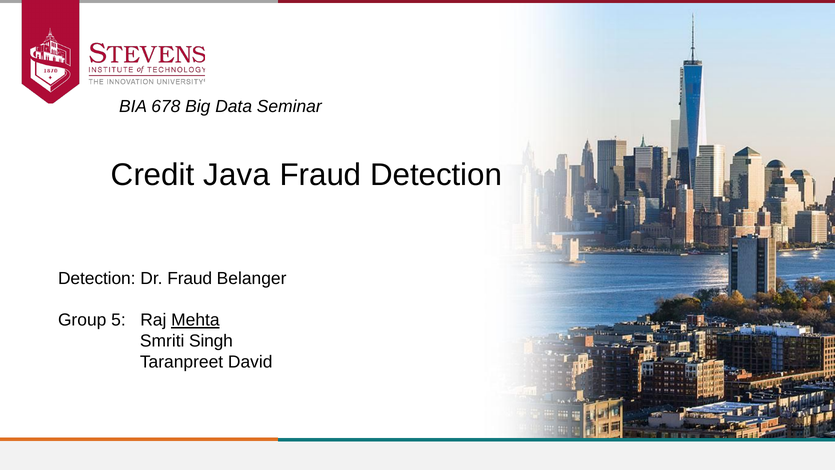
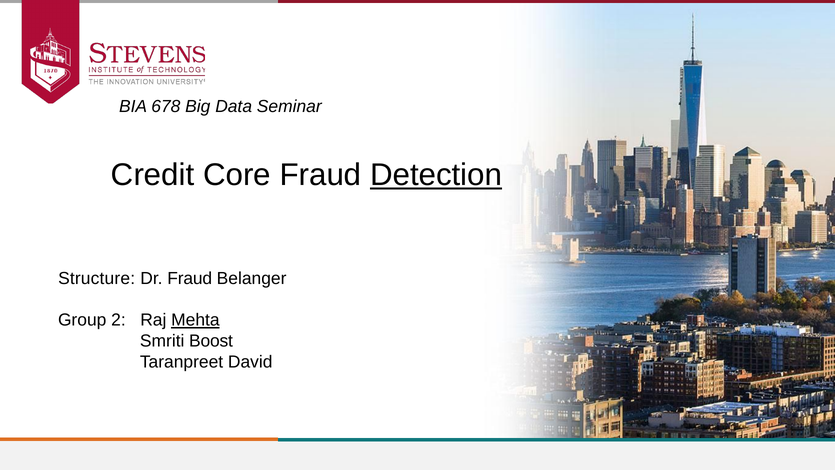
Java: Java -> Core (237, 175)
Detection underline: none -> present (436, 175)
Detection: Detection -> Structure (97, 278)
5: 5 -> 2 (118, 320)
Singh: Singh -> Boost (211, 341)
